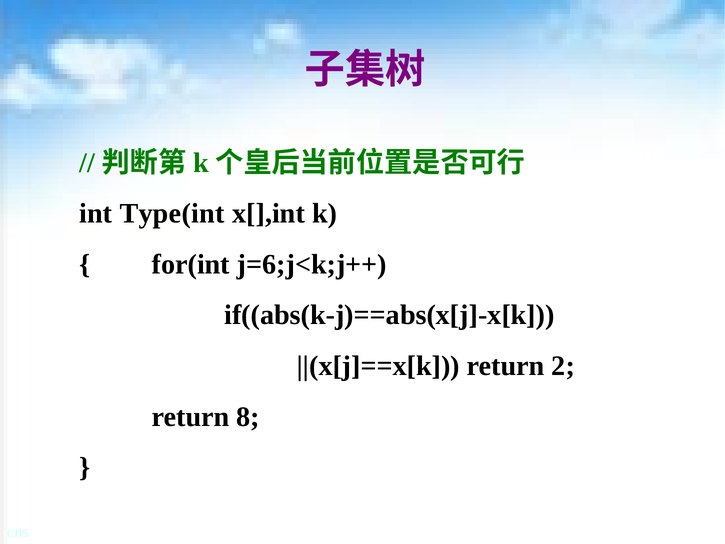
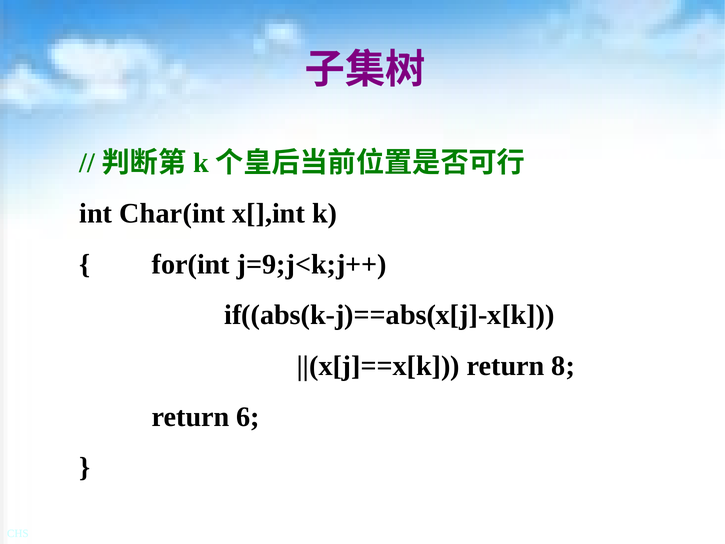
Type(int: Type(int -> Char(int (172, 213)
j=6;j<k;j++: j=6;j<k;j++ -> j=9;j<k;j++ (312, 264)
2: 2 -> 8 (563, 366)
8: 8 -> 6 (248, 417)
